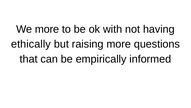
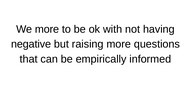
ethically: ethically -> negative (31, 44)
